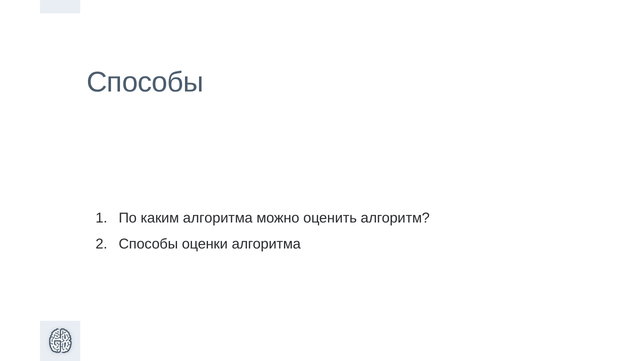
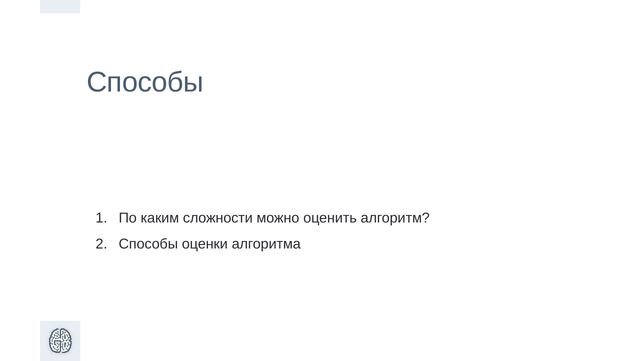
каким алгоритма: алгоритма -> сложности (218, 218)
